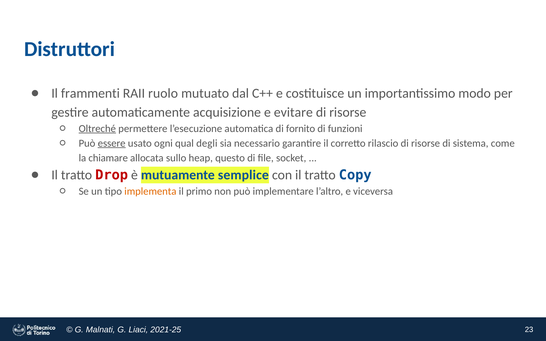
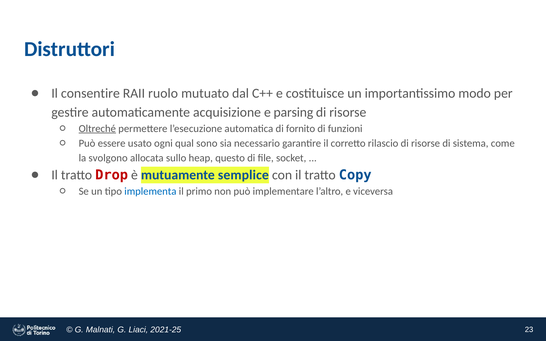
frammenti: frammenti -> consentire (90, 94)
evitare: evitare -> parsing (293, 112)
essere underline: present -> none (112, 143)
degli: degli -> sono (207, 143)
chiamare: chiamare -> svolgono (108, 158)
implementa colour: orange -> blue (150, 192)
